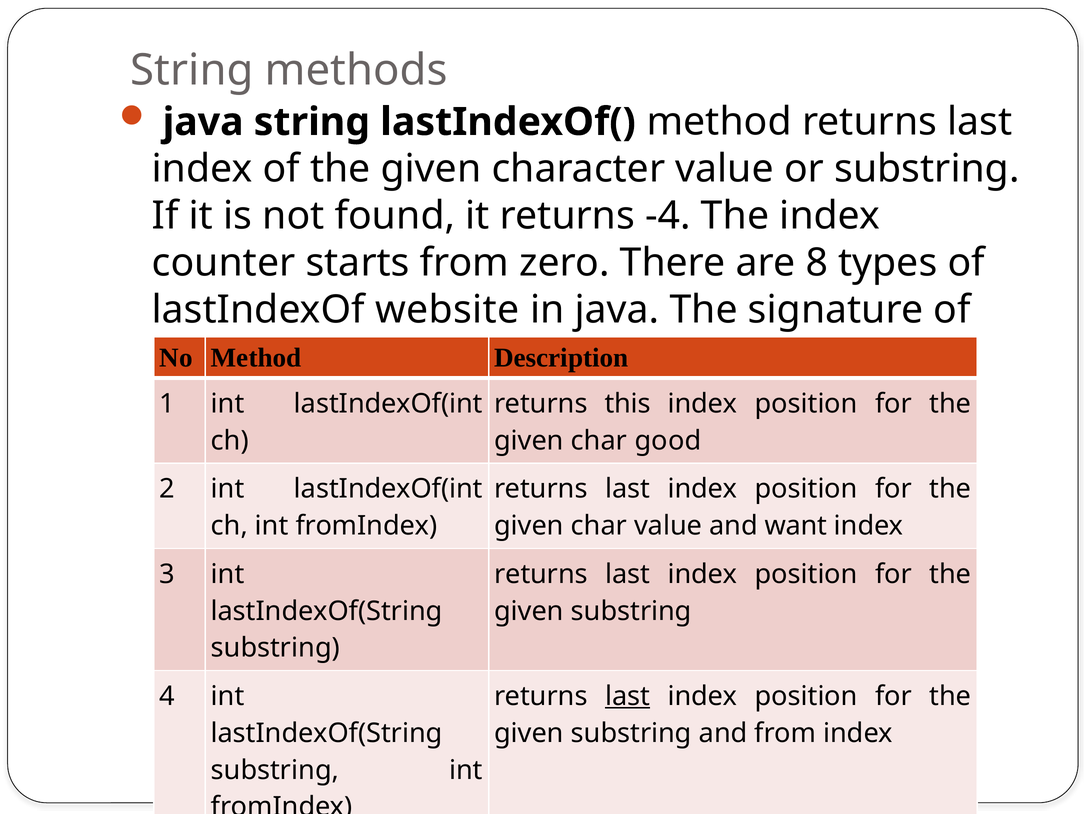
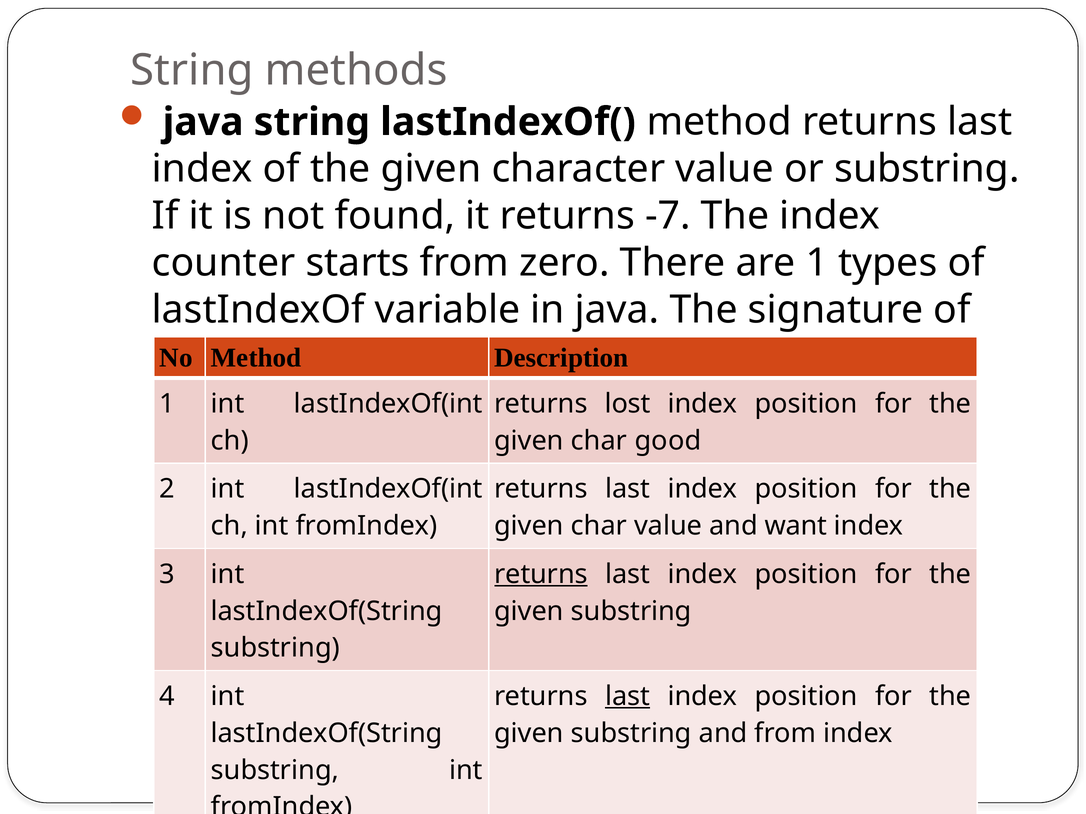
-4: -4 -> -7 (668, 216)
are 8: 8 -> 1 (817, 263)
website: website -> variable (448, 310)
this: this -> lost (628, 404)
returns underline: none -> present (541, 574)
